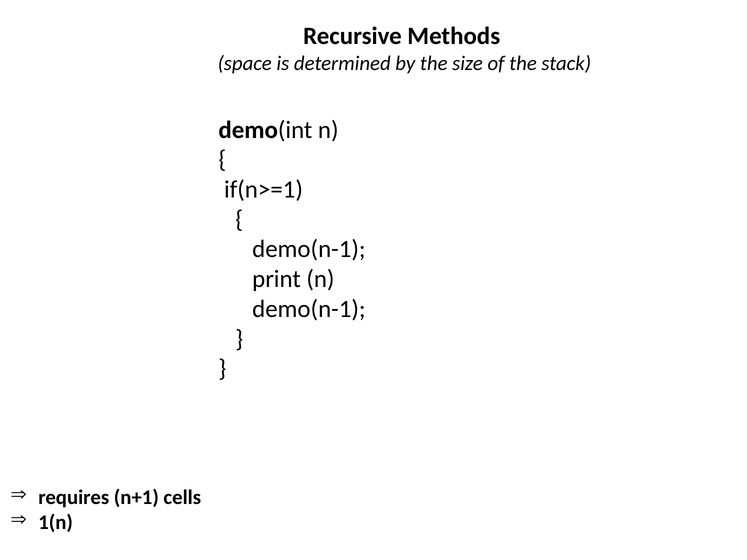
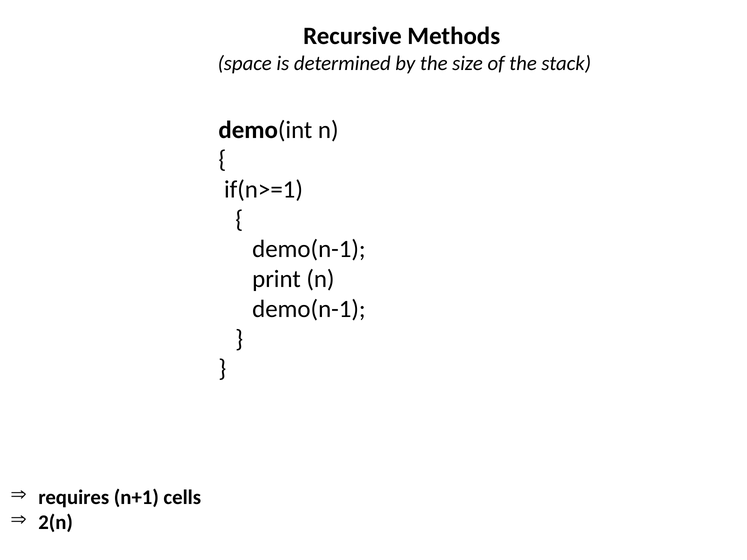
1(n: 1(n -> 2(n (56, 523)
